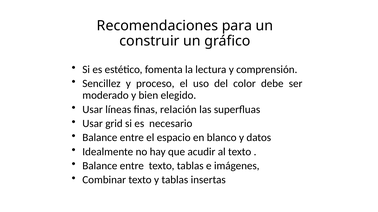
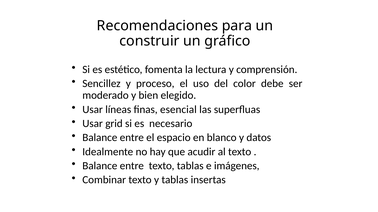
relación: relación -> esencial (178, 110)
